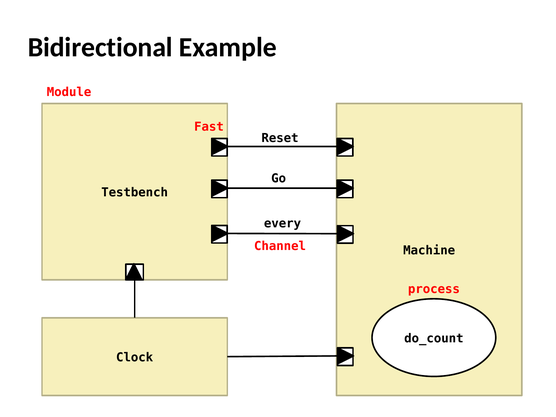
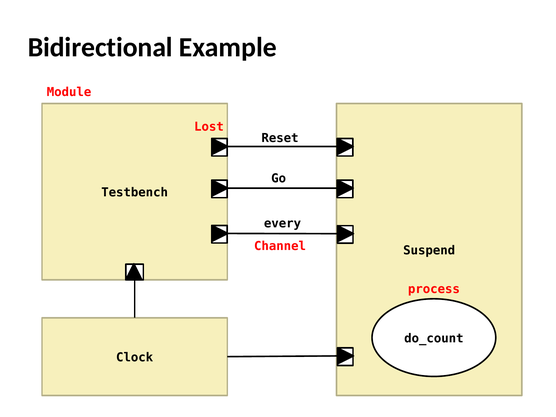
Fast: Fast -> Lost (209, 127)
Machine: Machine -> Suspend (429, 250)
